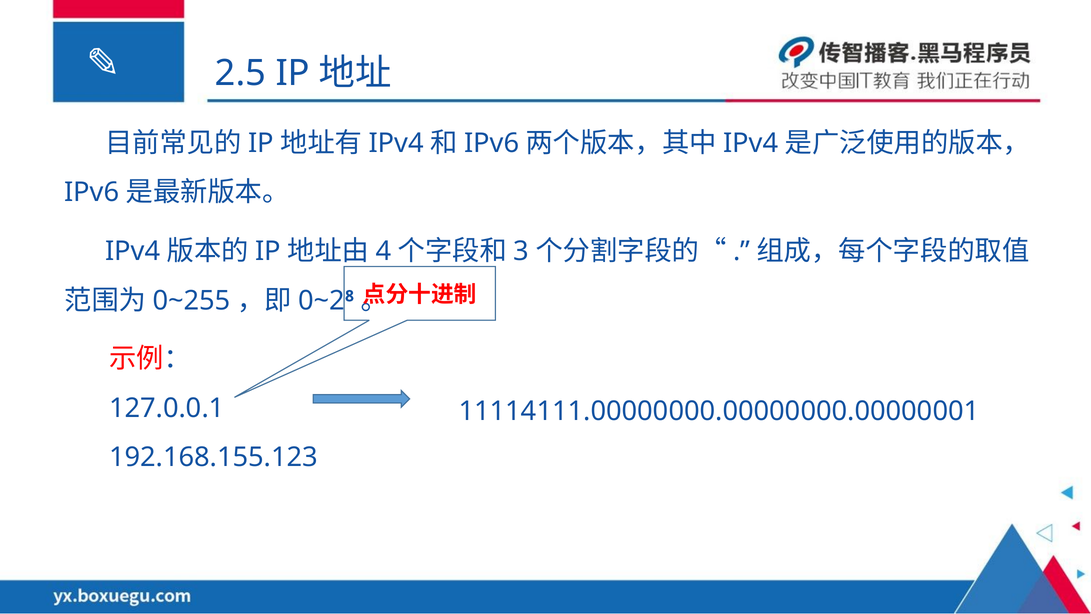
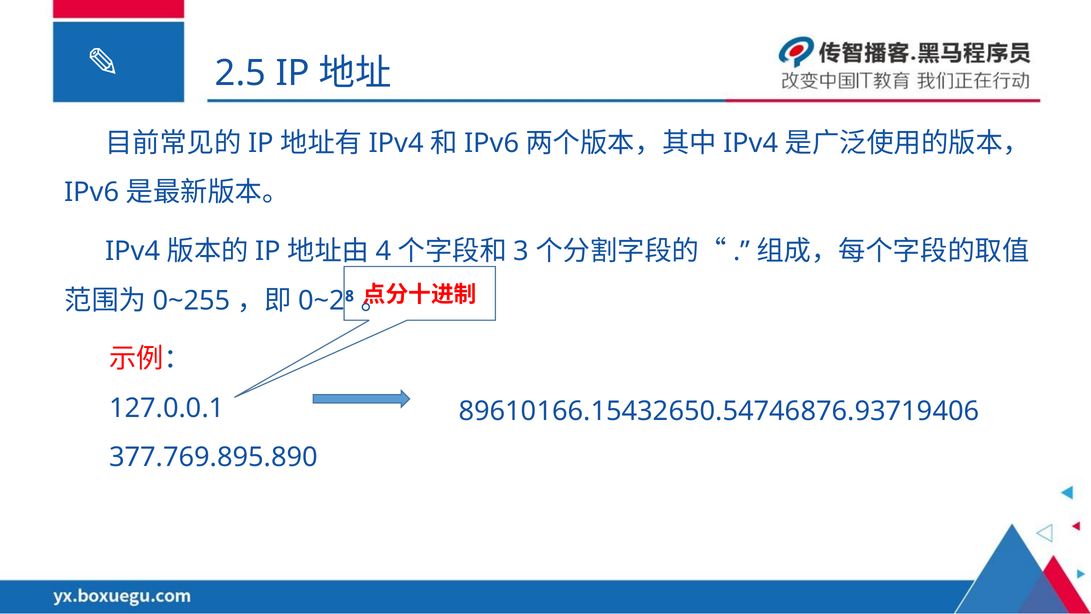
11114111.00000000.00000000.00000001: 11114111.00000000.00000000.00000001 -> 89610166.15432650.54746876.93719406 (719, 411)
192.168.155.123: 192.168.155.123 -> 377.769.895.890 (214, 457)
